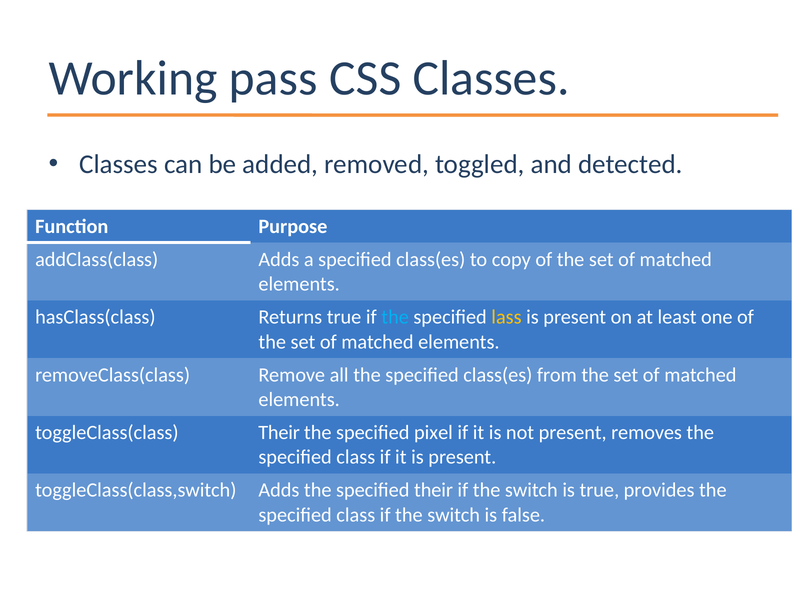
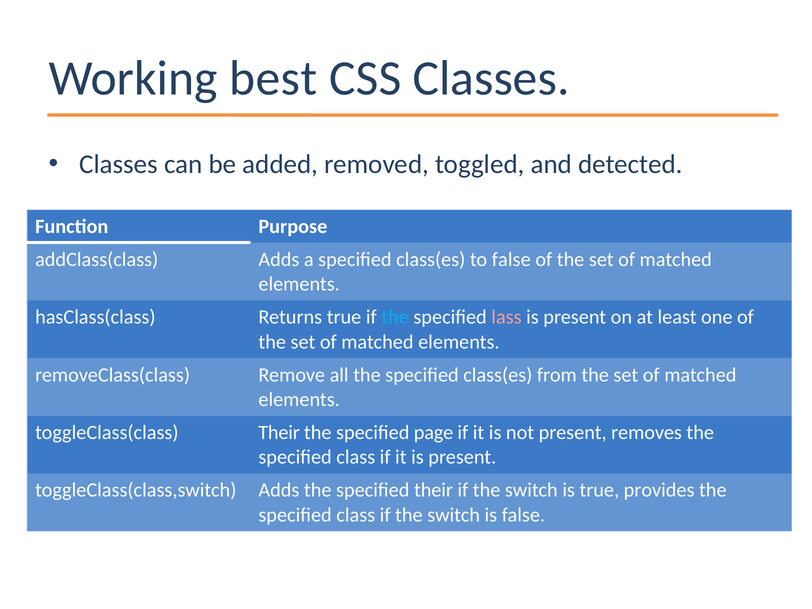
pass: pass -> best (273, 79)
to copy: copy -> false (511, 259)
lass colour: yellow -> pink (506, 317)
pixel: pixel -> page (434, 433)
